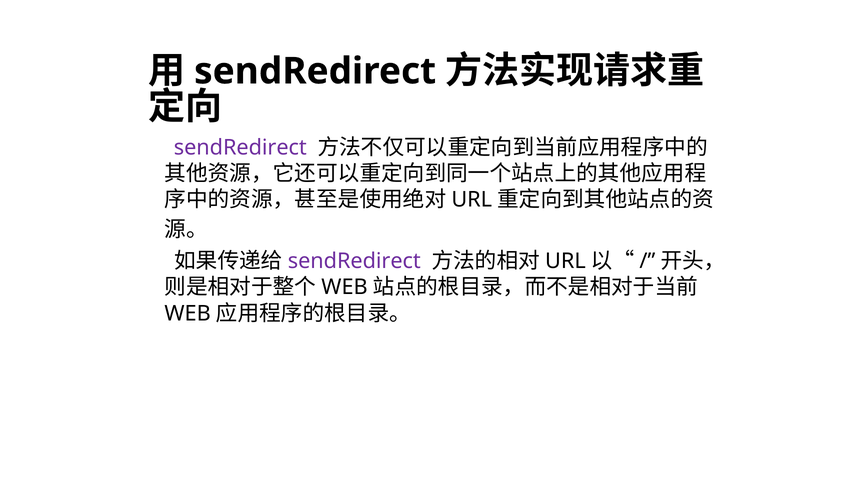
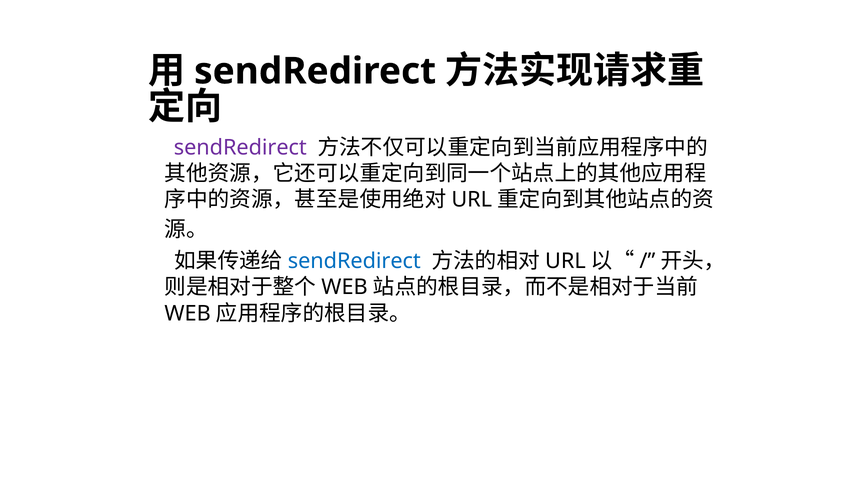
sendRedirect colour: purple -> blue (354, 261)
